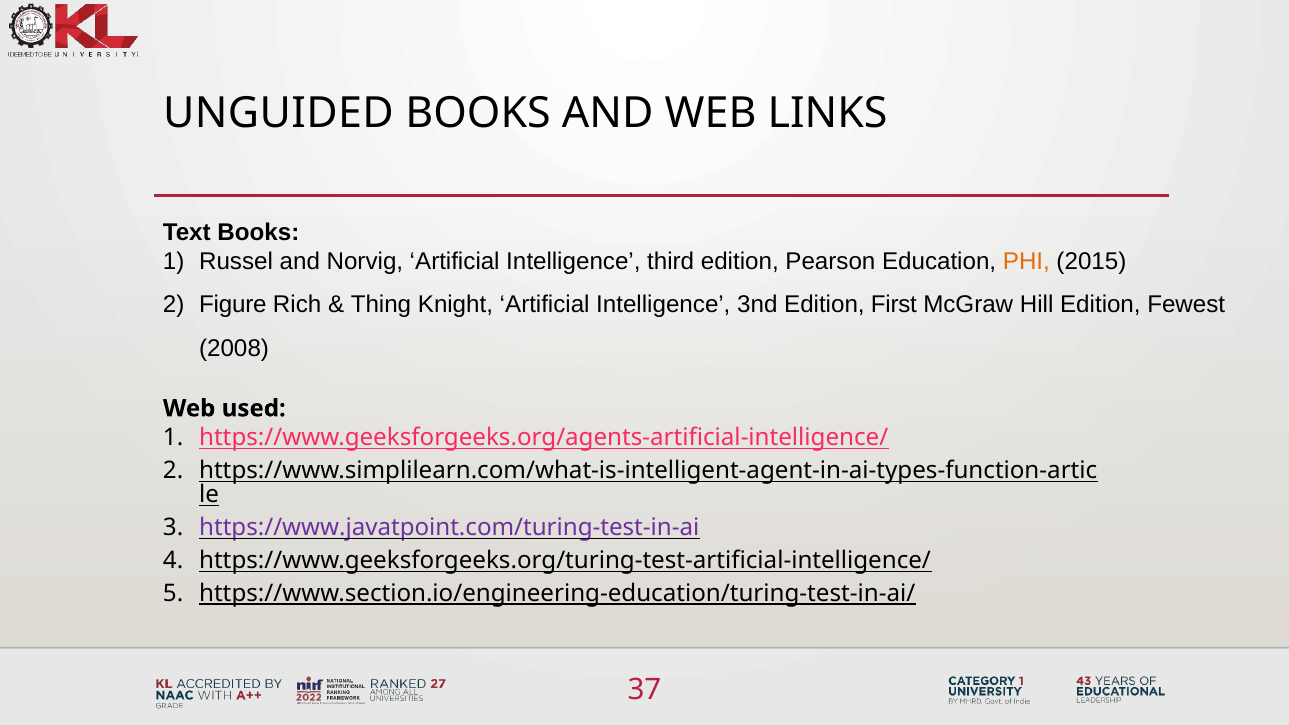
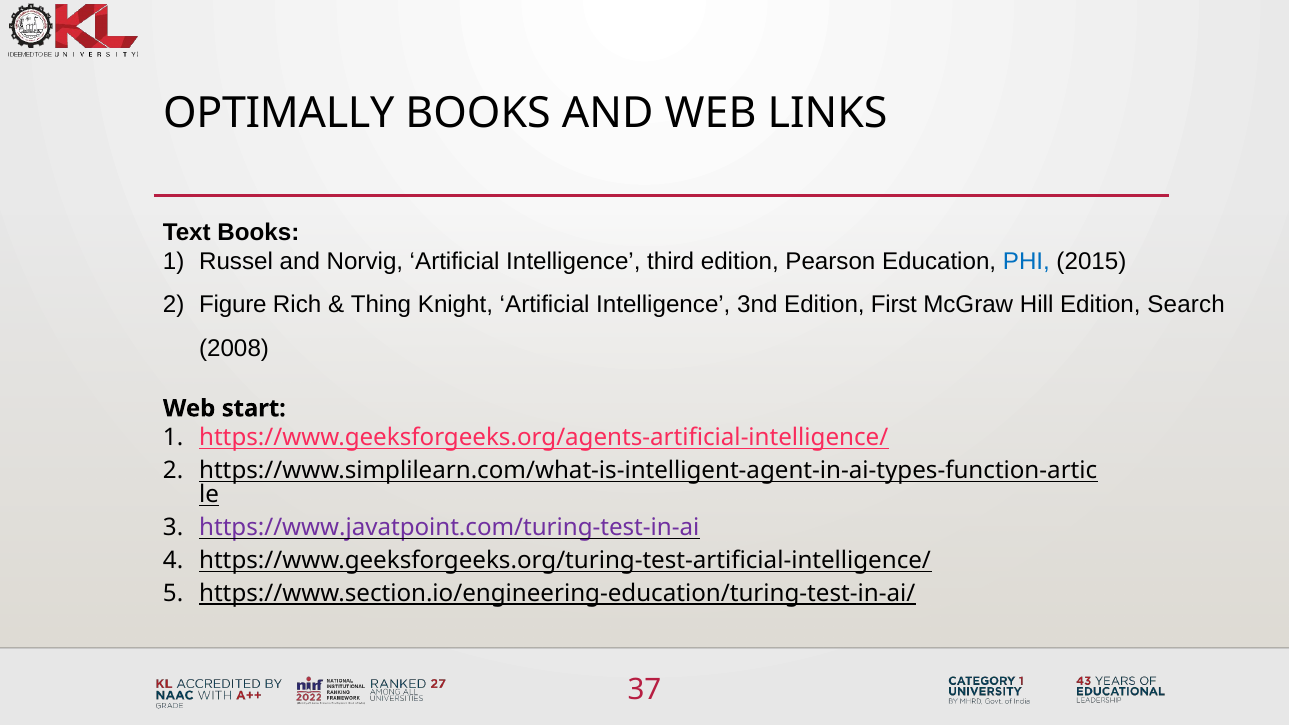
UNGUIDED: UNGUIDED -> OPTIMALLY (279, 113)
PHI colour: orange -> blue (1026, 261)
Fewest: Fewest -> Search (1186, 305)
used: used -> start (254, 408)
